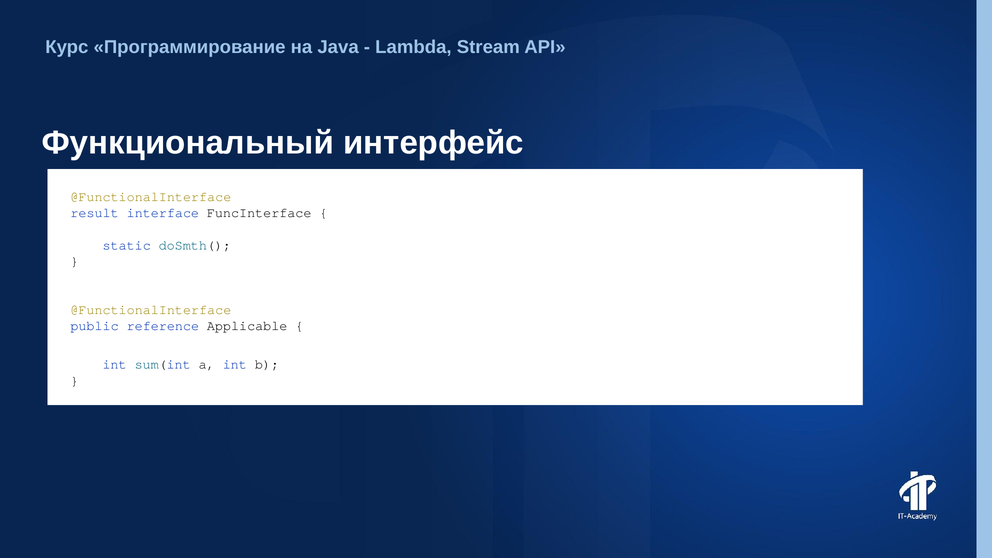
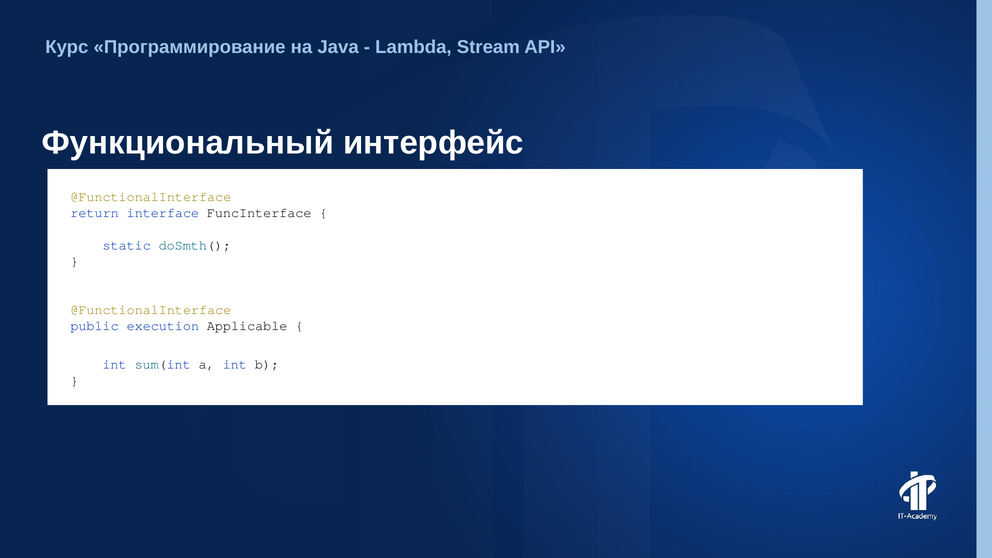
result: result -> return (95, 213)
reference: reference -> execution (163, 326)
